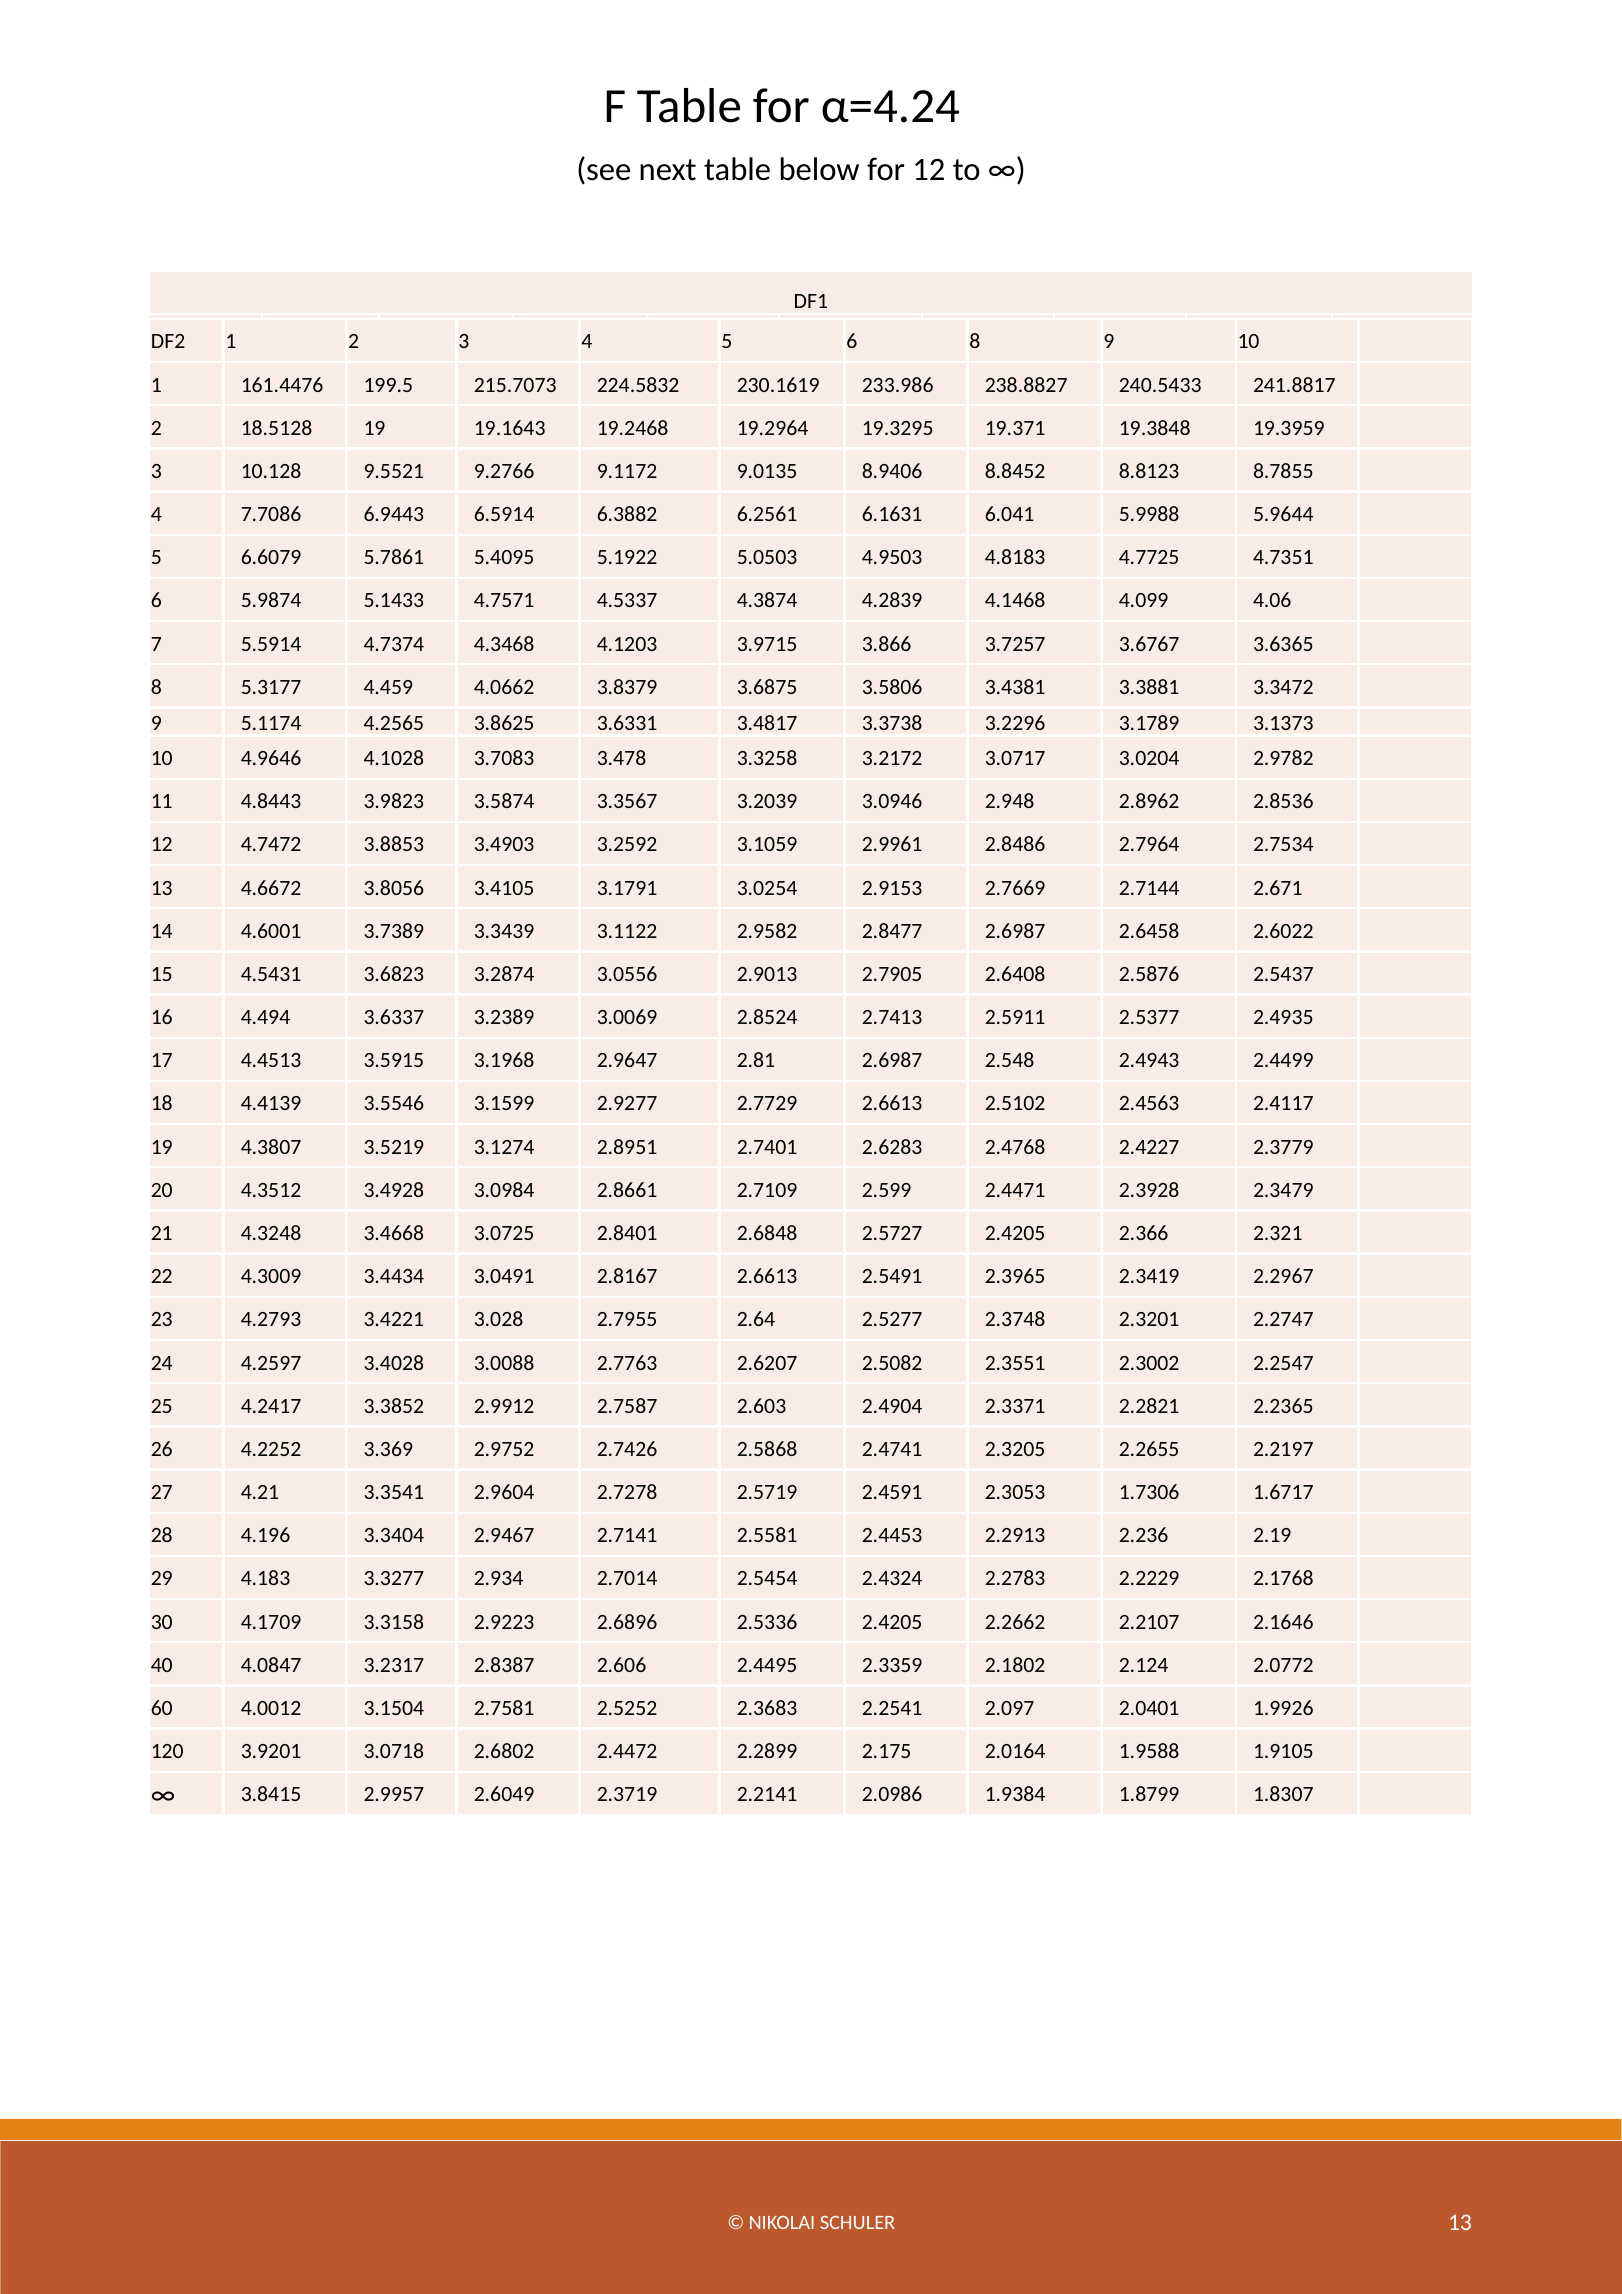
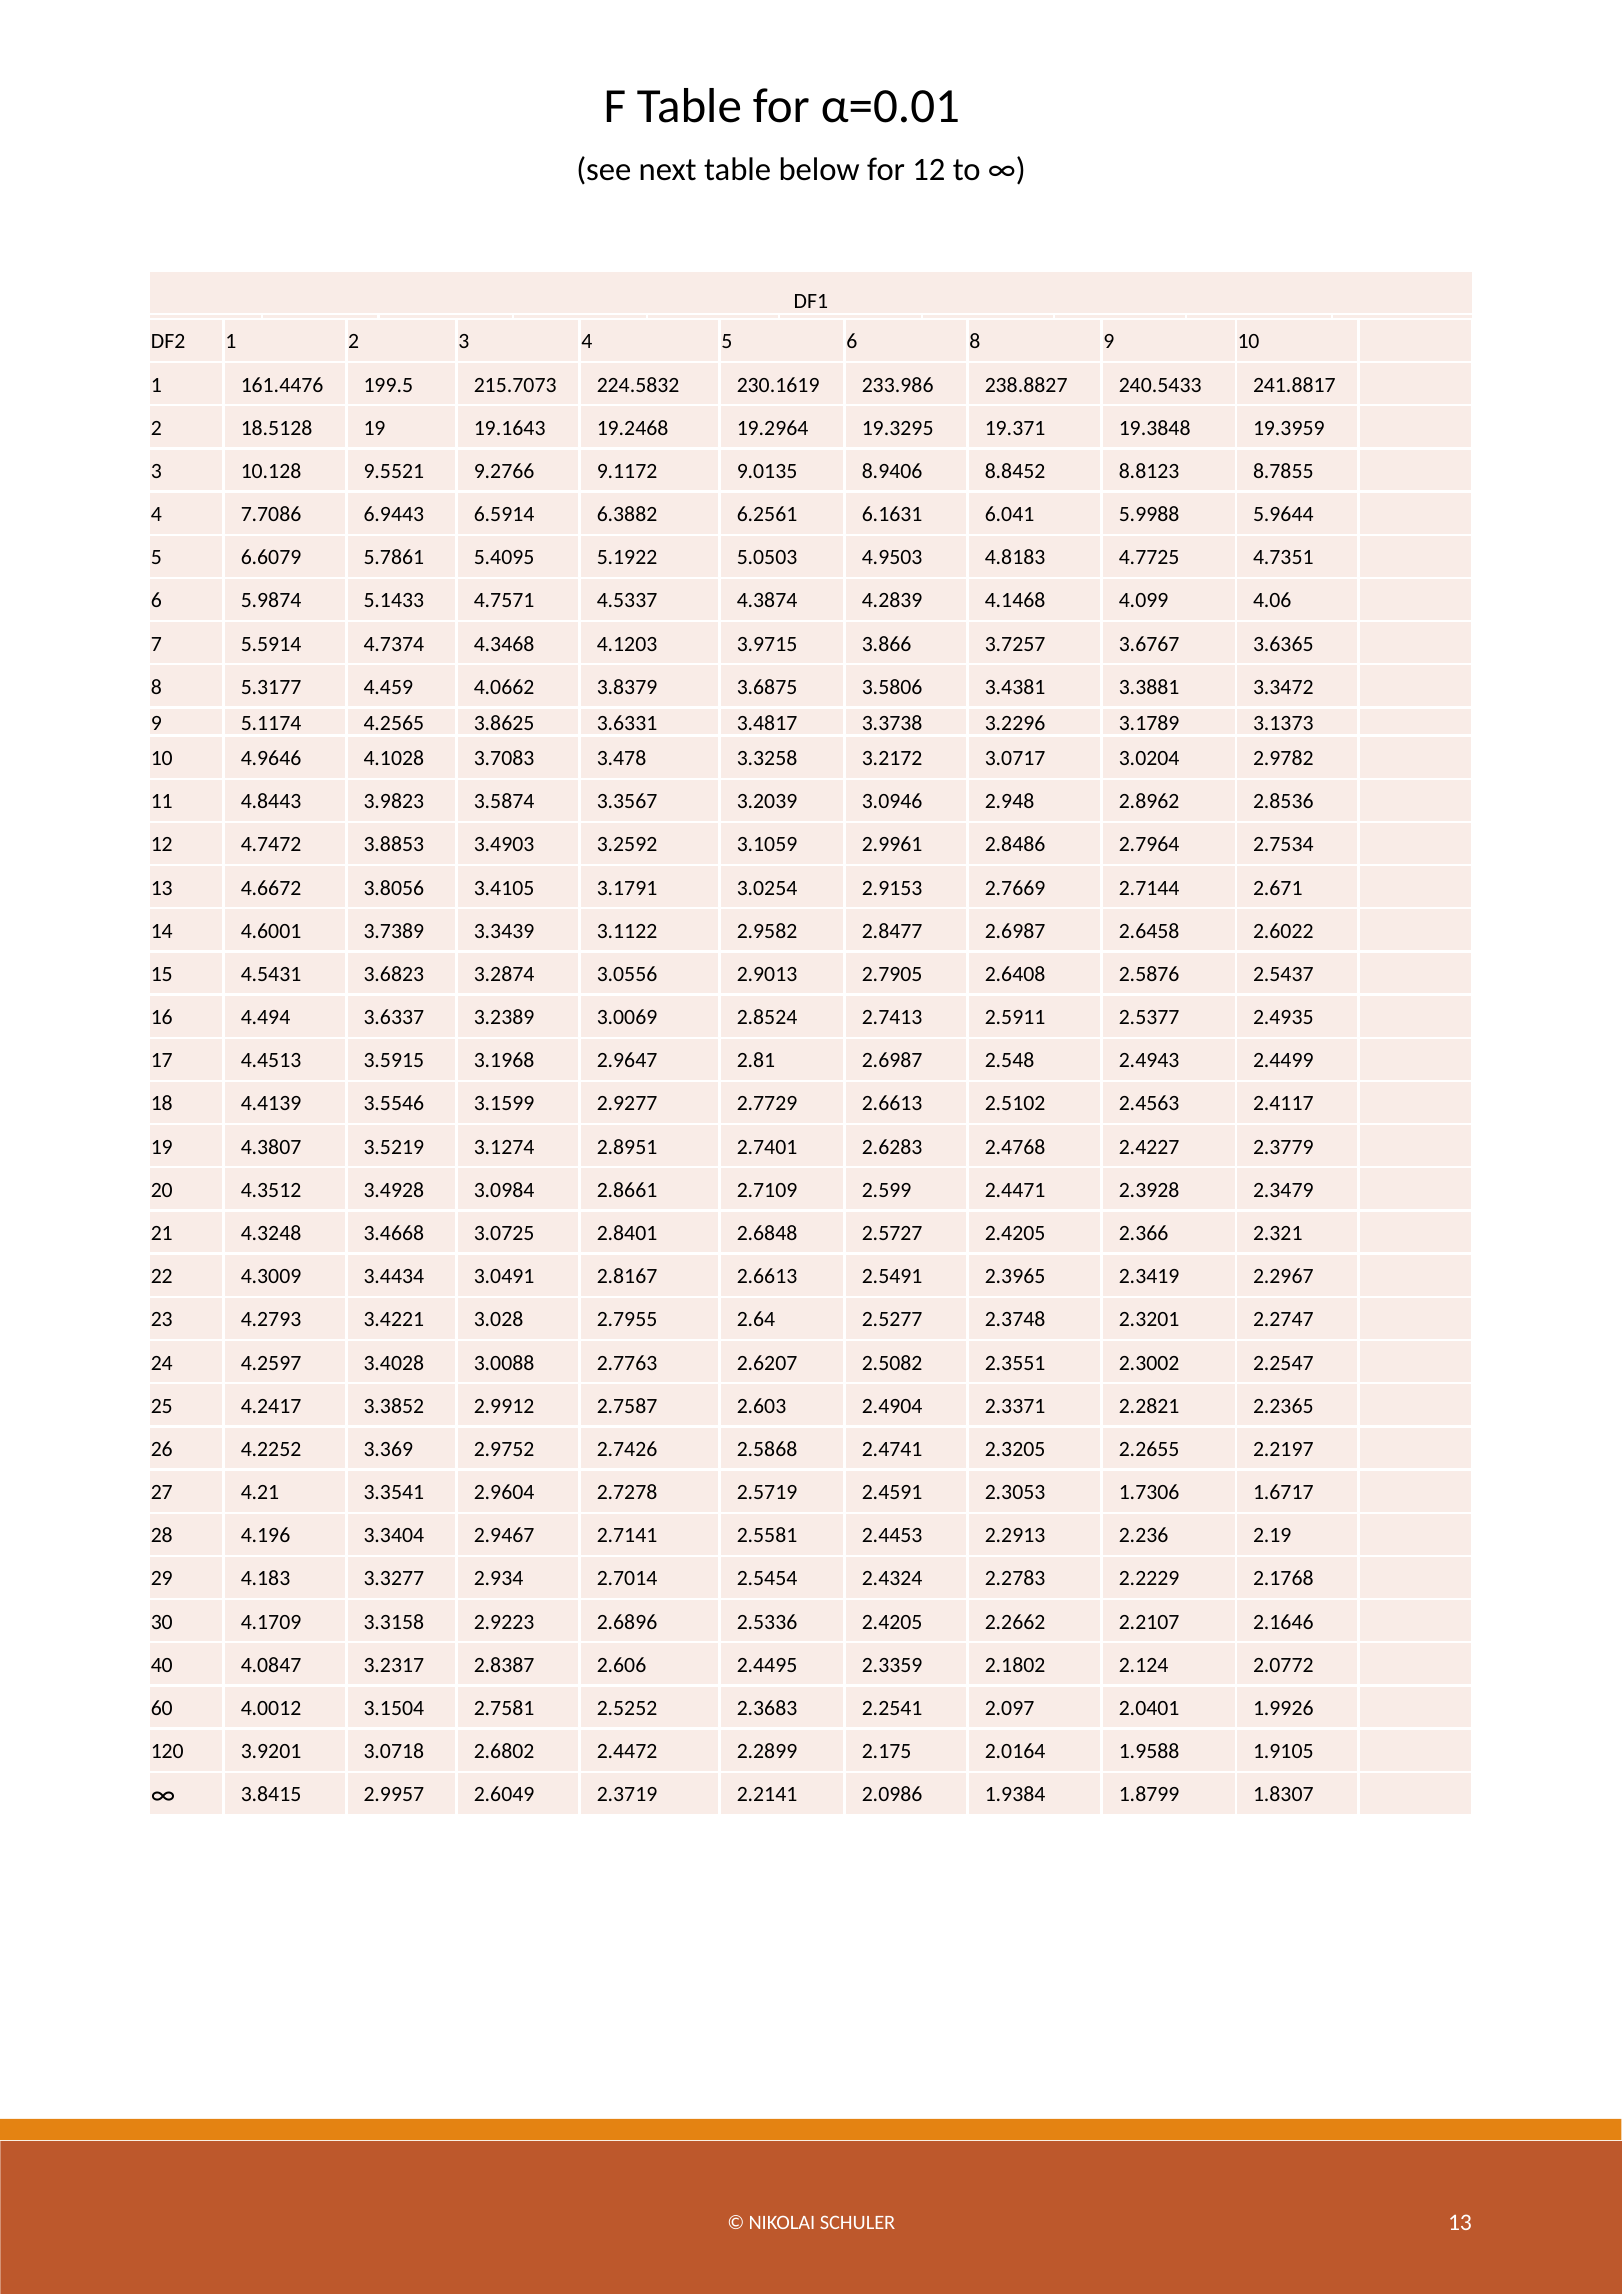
α=4.24: α=4.24 -> α=0.01 (890, 107)
